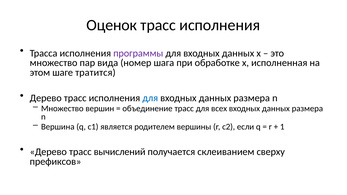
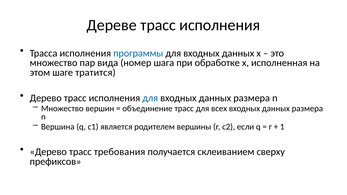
Оценок: Оценок -> Дереве (112, 25)
программы colour: purple -> blue (138, 53)
вычислений: вычислений -> требования (120, 152)
